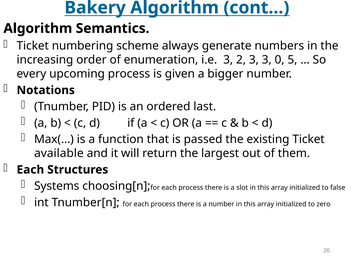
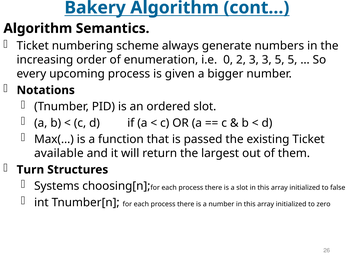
i.e 3: 3 -> 0 (228, 60)
3 0: 0 -> 5 (280, 60)
ordered last: last -> slot (205, 107)
Each: Each -> Turn (30, 170)
